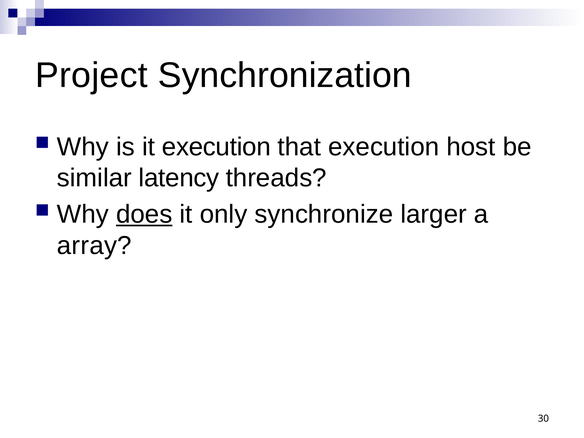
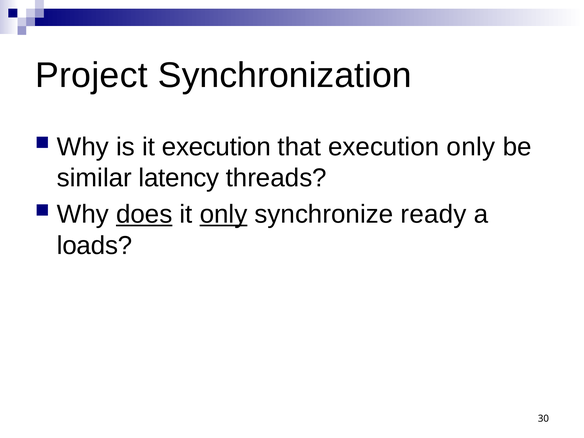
execution host: host -> only (471, 147)
only underline: none -> present (224, 214)
larger: larger -> ready (433, 214)
array: array -> loads (95, 245)
